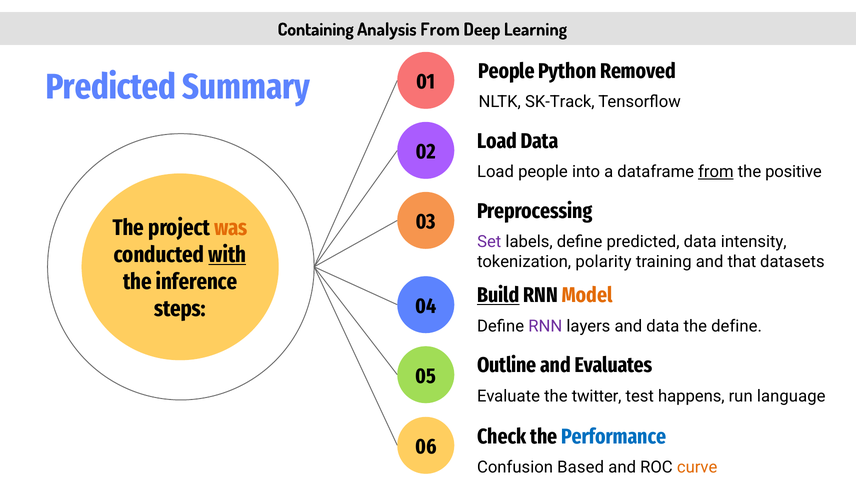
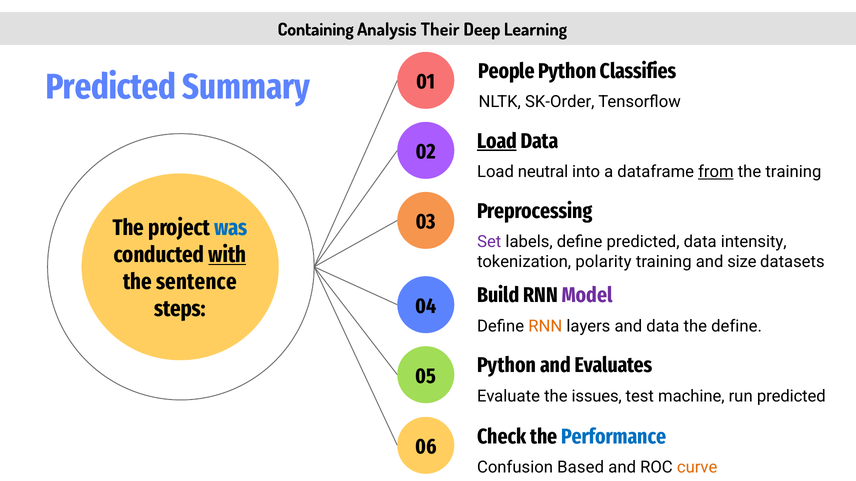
Analysis From: From -> Their (440, 30)
Removed: Removed -> Classifies (638, 71)
SK-Track: SK-Track -> SK-Order (560, 102)
Load underline: none -> present (497, 141)
Load people: people -> neutral (543, 172)
the positive: positive -> training (793, 172)
was colour: orange -> blue (231, 228)
that: that -> size (742, 262)
inference: inference -> sentence (196, 282)
Build underline: present -> none (498, 296)
Model colour: orange -> purple (587, 296)
RNN colour: purple -> orange (545, 326)
Outline: Outline -> Python (507, 366)
twitter: twitter -> issues (597, 397)
happens: happens -> machine (691, 397)
run language: language -> predicted (791, 397)
